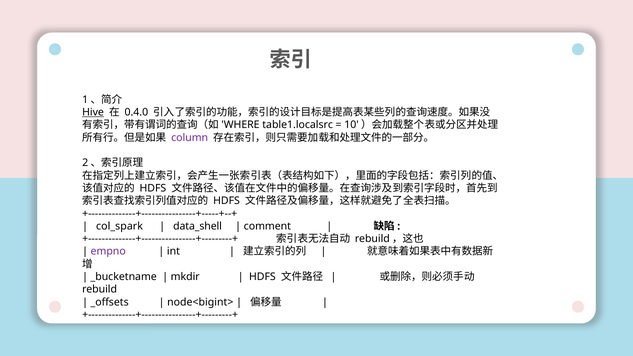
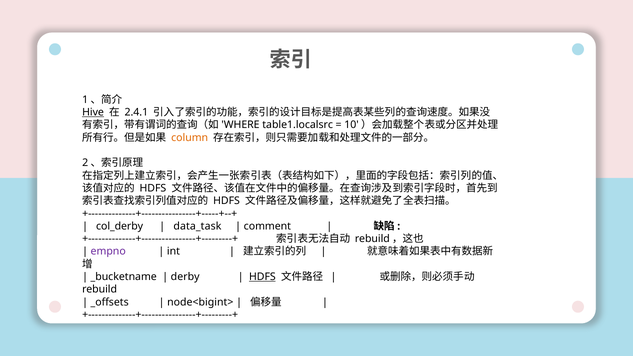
0.4.0: 0.4.0 -> 2.4.1 (136, 112)
column colour: purple -> orange (190, 138)
col_spark: col_spark -> col_derby (120, 226)
data_shell: data_shell -> data_task (197, 226)
mkdir: mkdir -> derby (185, 277)
HDFS underline: none -> present (262, 277)
